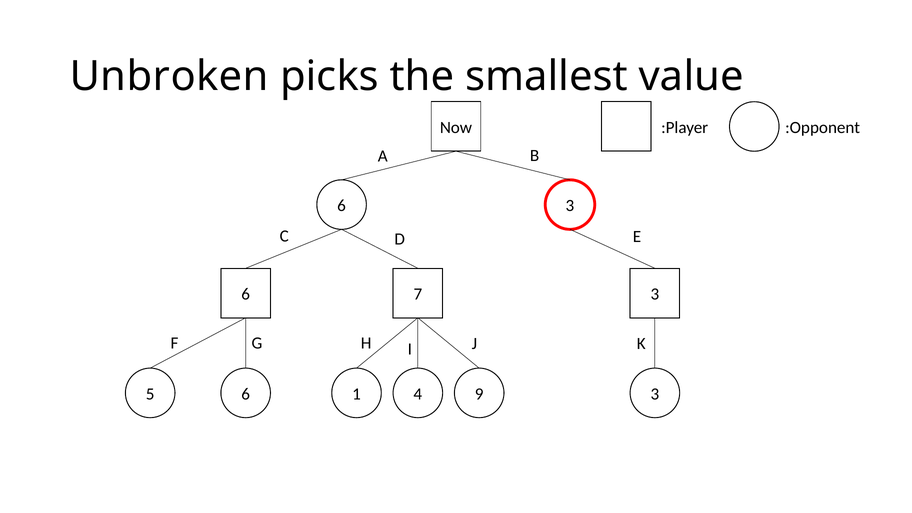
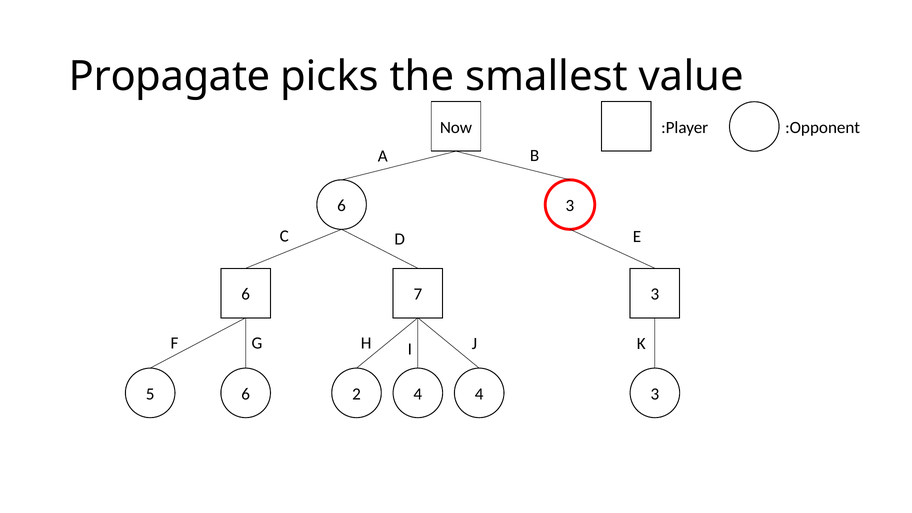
Unbroken: Unbroken -> Propagate (170, 77)
1: 1 -> 2 (356, 394)
4 9: 9 -> 4 (479, 394)
